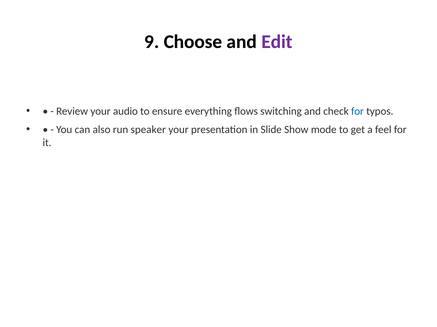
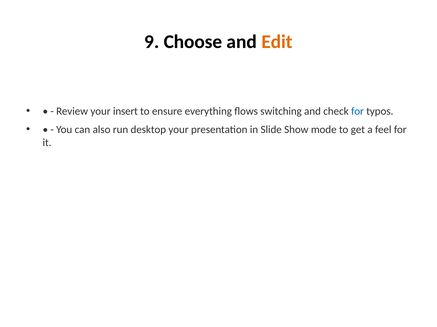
Edit colour: purple -> orange (277, 42)
audio: audio -> insert (125, 111)
speaker: speaker -> desktop (148, 130)
